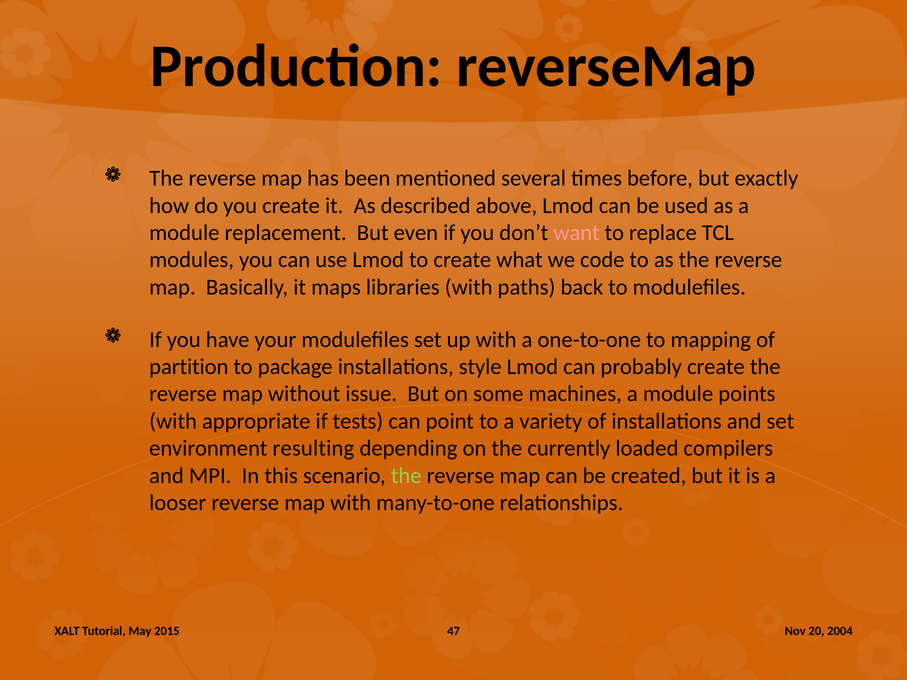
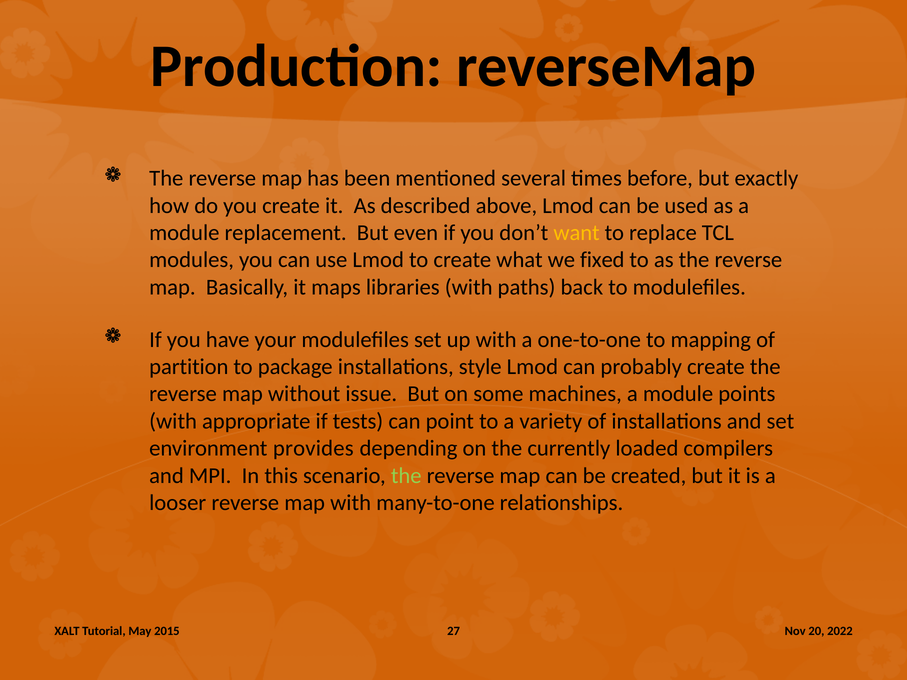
want colour: pink -> yellow (577, 233)
code: code -> fixed (602, 260)
resulting: resulting -> provides (313, 449)
47: 47 -> 27 (454, 631)
2004: 2004 -> 2022 (840, 631)
